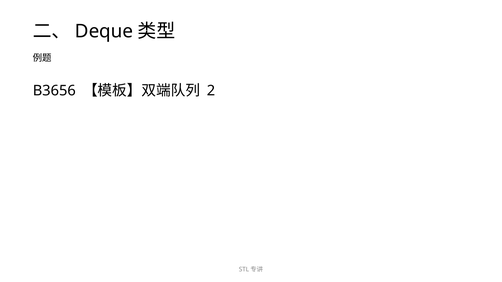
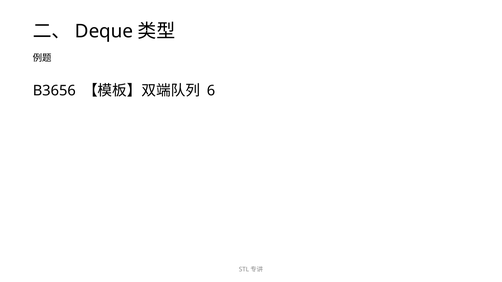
2: 2 -> 6 (211, 91)
